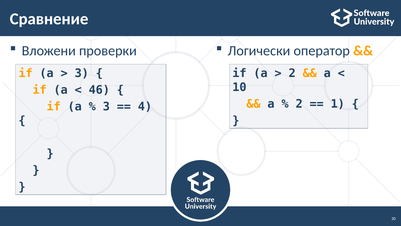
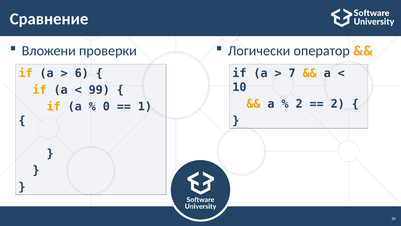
3: 3 -> 6 (82, 73)
2: 2 -> 7 (292, 73)
46: 46 -> 99 (99, 90)
1: 1 -> 2 (338, 104)
3: 3 -> 0 (106, 106)
4: 4 -> 1 (145, 106)
